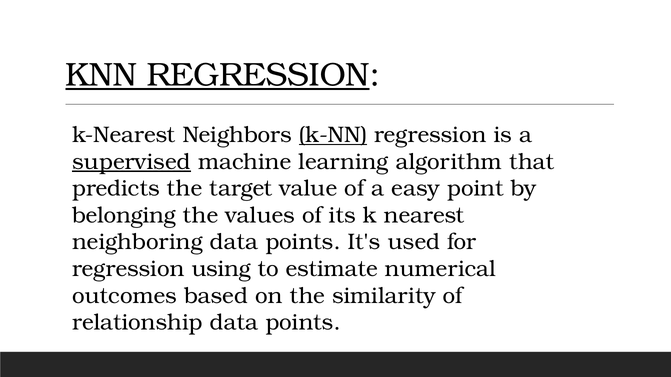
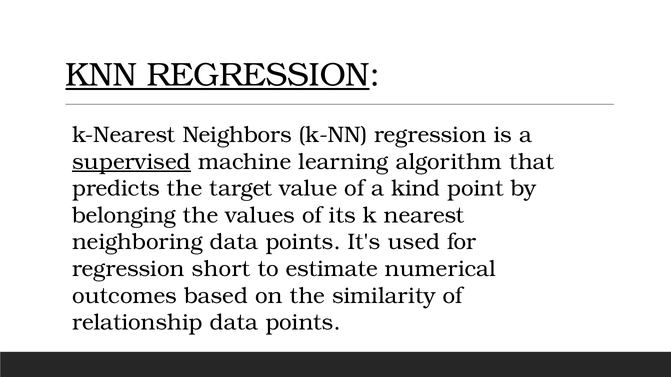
k-NN underline: present -> none (333, 135)
easy: easy -> kind (416, 189)
using: using -> short (221, 269)
